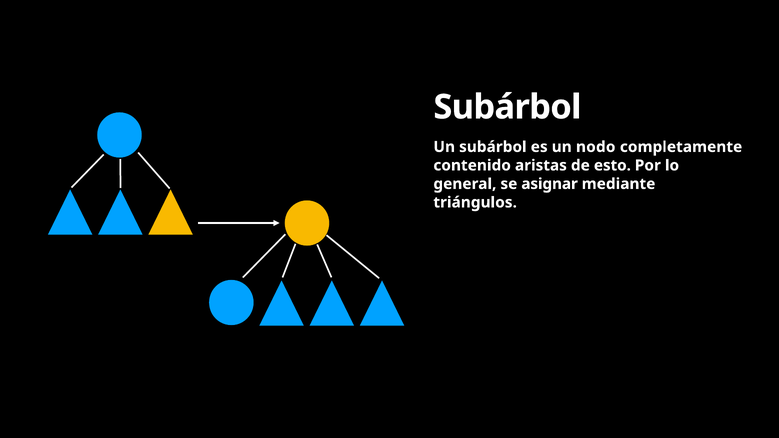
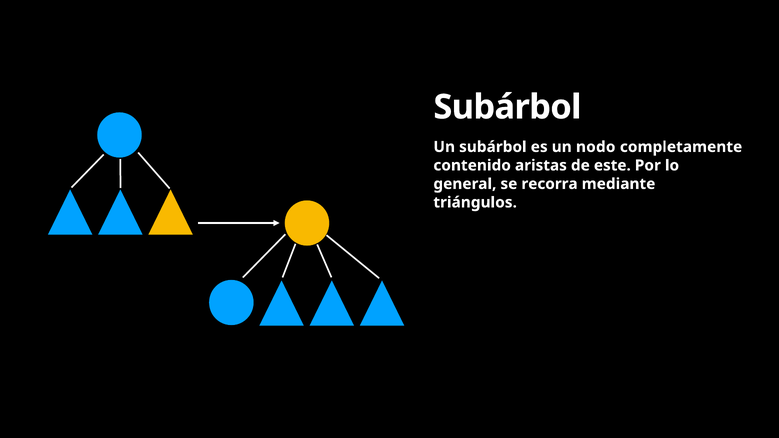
esto: esto -> este (612, 165)
asignar: asignar -> recorra (550, 184)
